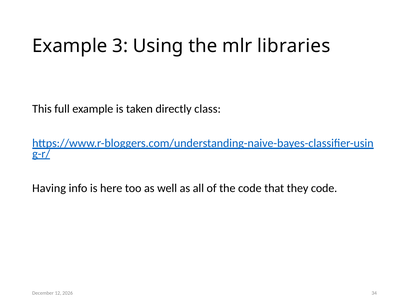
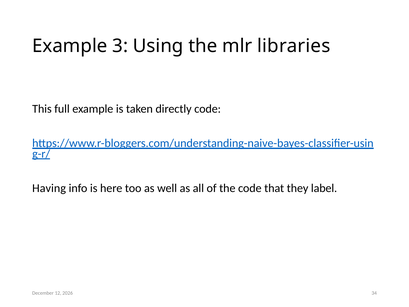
directly class: class -> code (208, 109)
they code: code -> label (324, 188)
